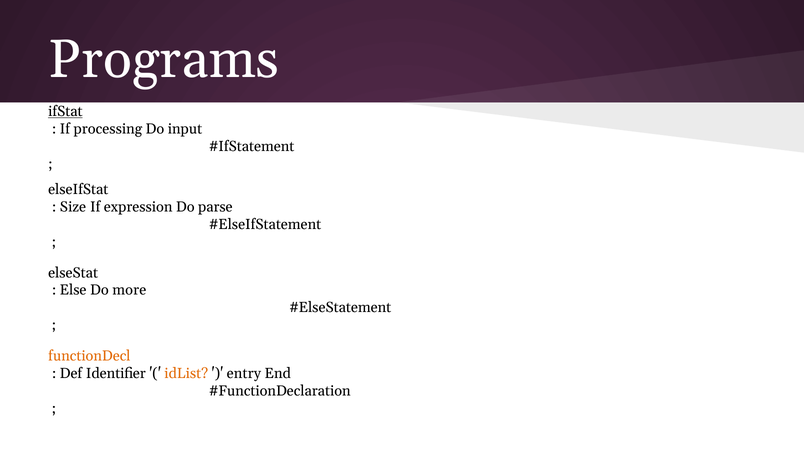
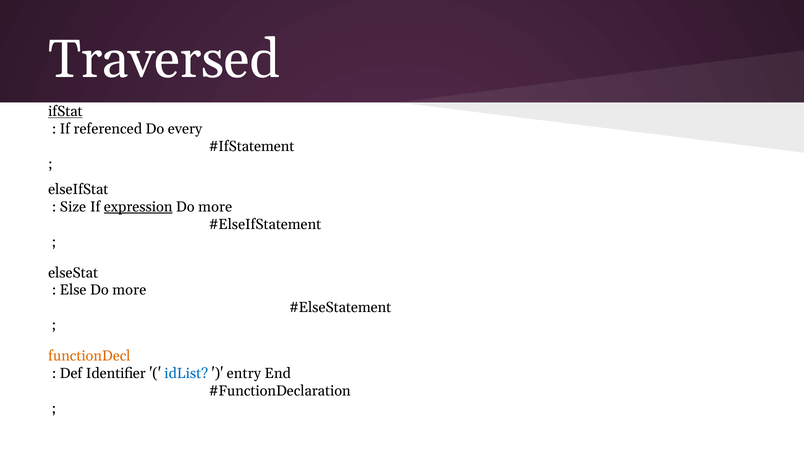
Programs: Programs -> Traversed (164, 60)
processing: processing -> referenced (108, 129)
input: input -> every (185, 129)
expression underline: none -> present (138, 207)
parse: parse -> more (215, 207)
idList colour: orange -> blue (186, 373)
